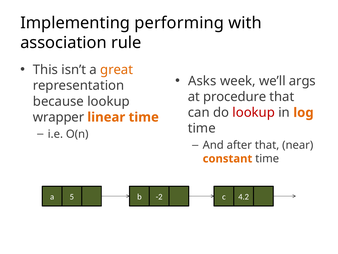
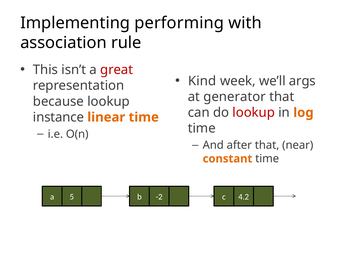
great colour: orange -> red (117, 70)
Asks: Asks -> Kind (202, 81)
procedure: procedure -> generator (235, 97)
wrapper: wrapper -> instance (58, 117)
